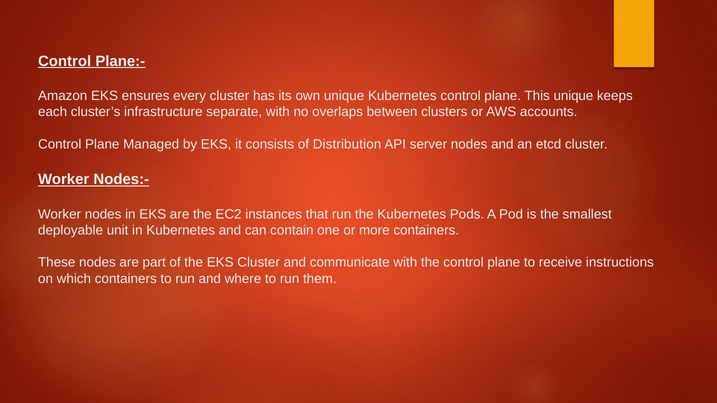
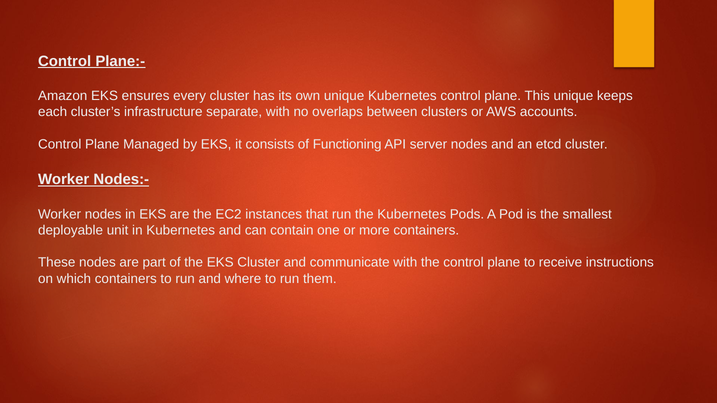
Distribution: Distribution -> Functioning (347, 144)
